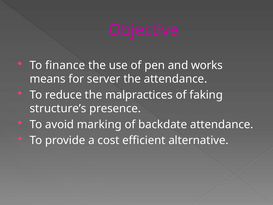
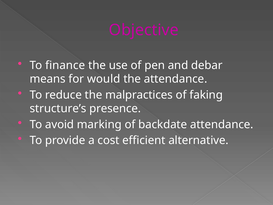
works: works -> debar (207, 65)
server: server -> would (104, 79)
